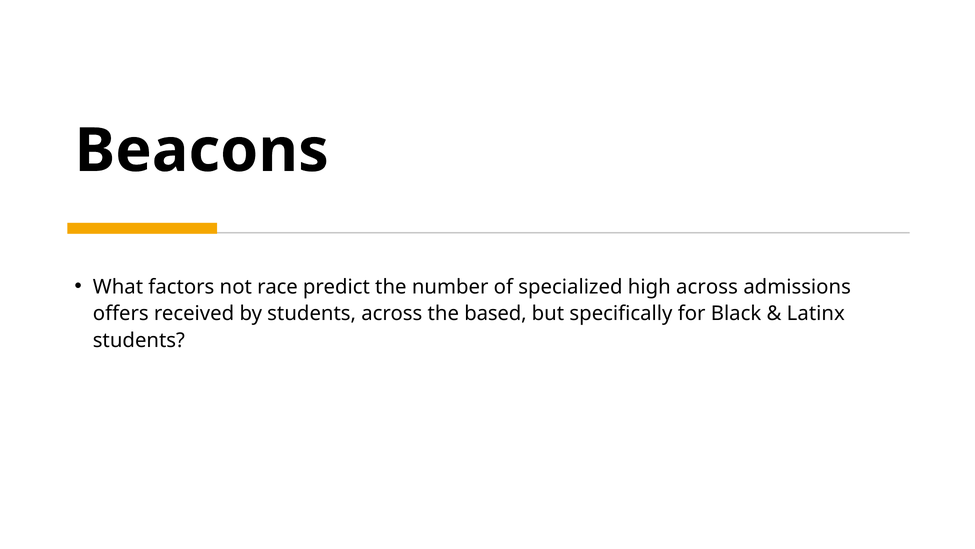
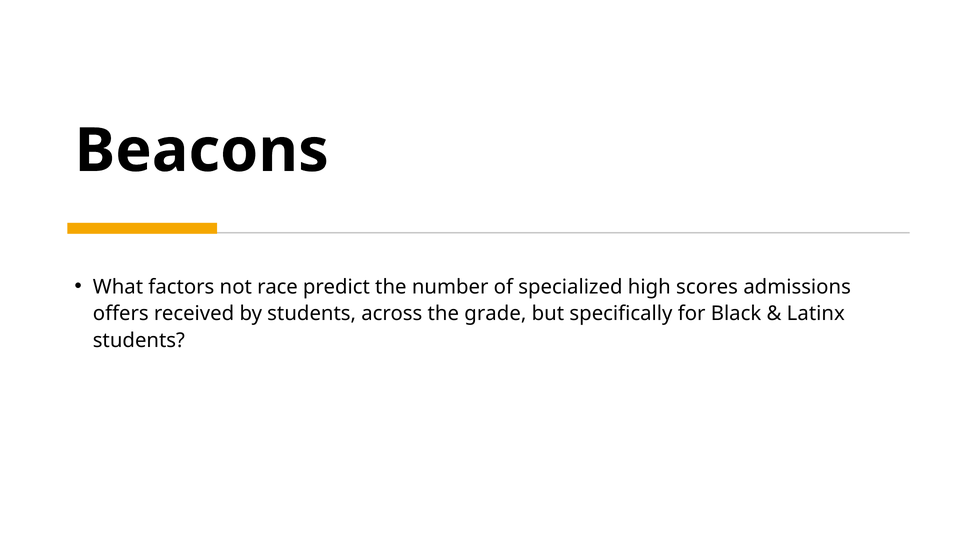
high across: across -> scores (707, 287)
based: based -> grade (495, 313)
